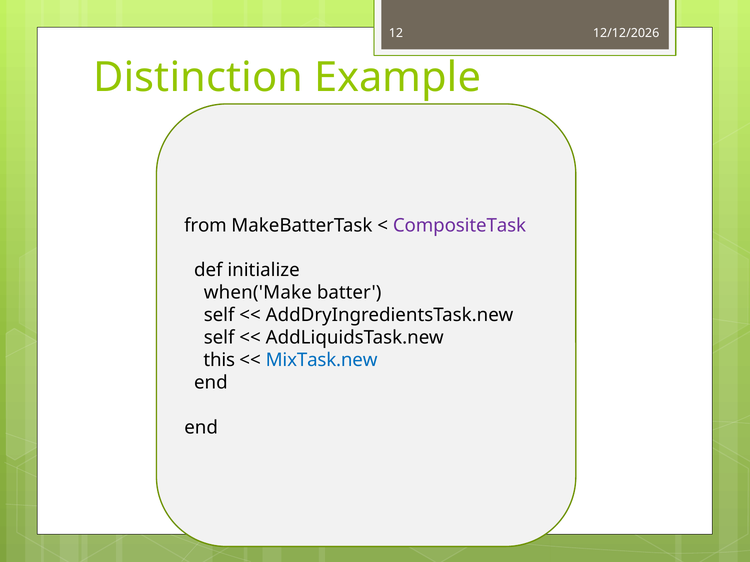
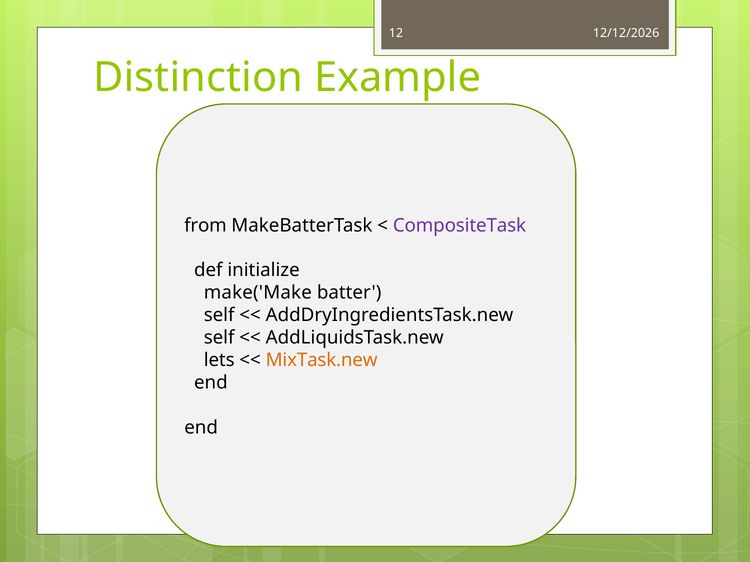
when('Make: when('Make -> make('Make (258, 293)
this: this -> lets (219, 361)
MixTask.new colour: blue -> orange (322, 361)
